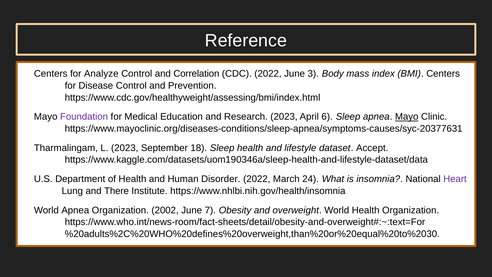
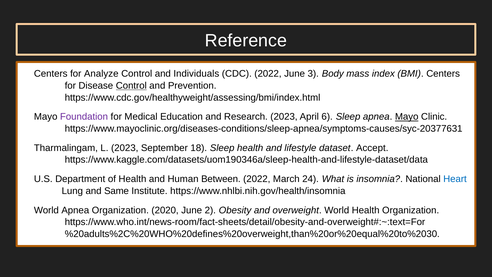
Correlation: Correlation -> Individuals (196, 74)
Control underline: none -> present (131, 86)
Disorder: Disorder -> Between (221, 179)
Heart colour: purple -> blue (455, 179)
There: There -> Same (117, 191)
2002: 2002 -> 2020 (165, 210)
7: 7 -> 2 (210, 210)
